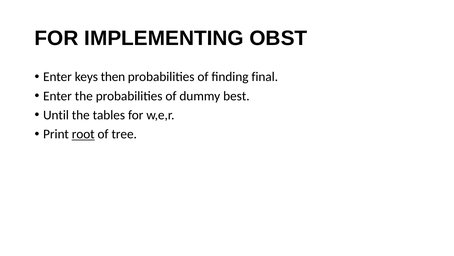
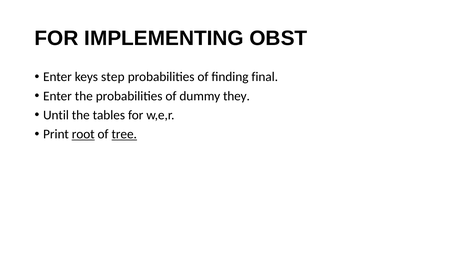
then: then -> step (113, 77)
best: best -> they (236, 96)
tree underline: none -> present (124, 134)
